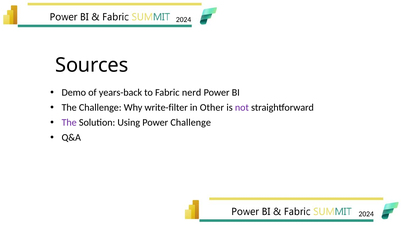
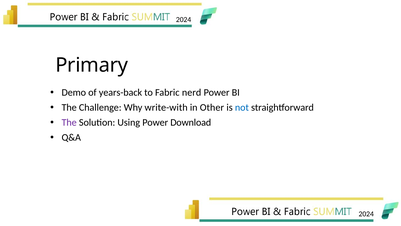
Sources: Sources -> Primary (92, 65)
write-filter: write-filter -> write-with (166, 107)
not colour: purple -> blue (242, 107)
Power Challenge: Challenge -> Download (191, 122)
